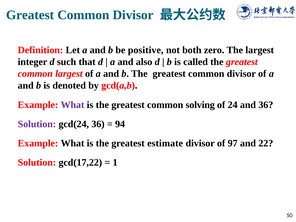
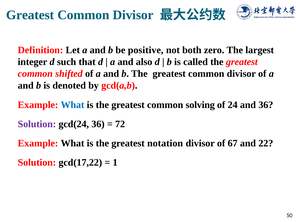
common largest: largest -> shifted (69, 74)
What colour: purple -> blue (73, 105)
94: 94 -> 72 (120, 124)
estimate: estimate -> notation (165, 143)
97: 97 -> 67 (233, 143)
